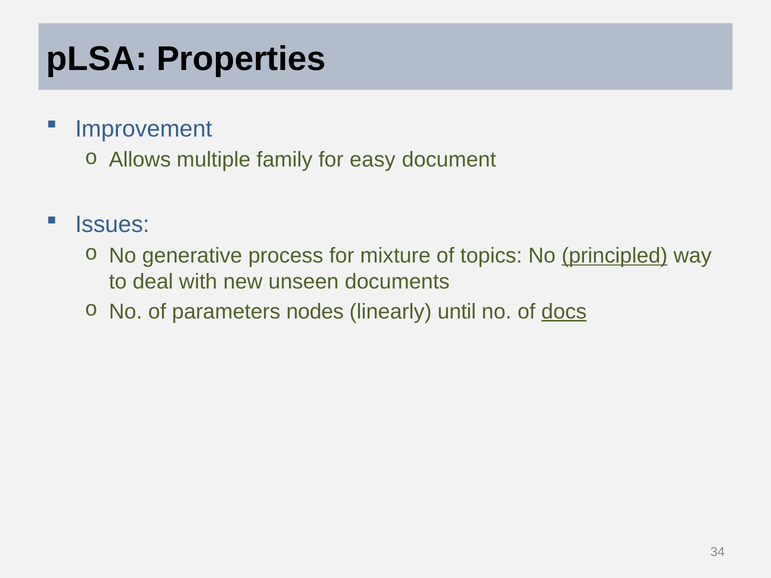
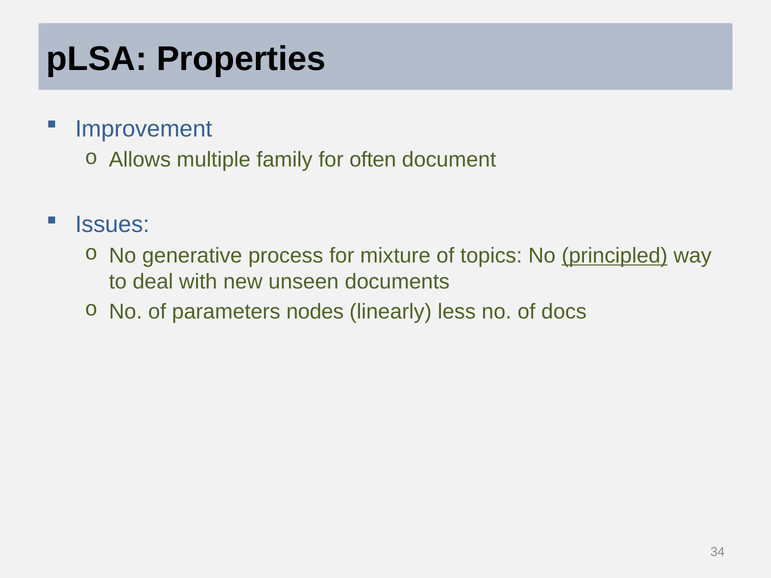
easy: easy -> often (373, 160)
until: until -> less (457, 312)
docs underline: present -> none (564, 312)
